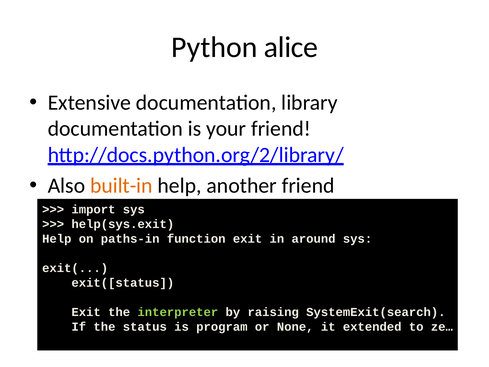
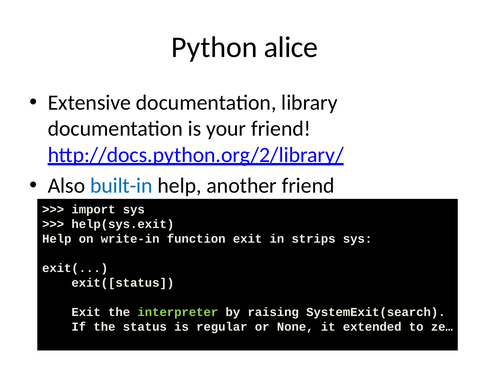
built-in colour: orange -> blue (121, 186)
paths-in: paths-in -> write-in (130, 239)
around: around -> strips (314, 239)
program: program -> regular (222, 327)
